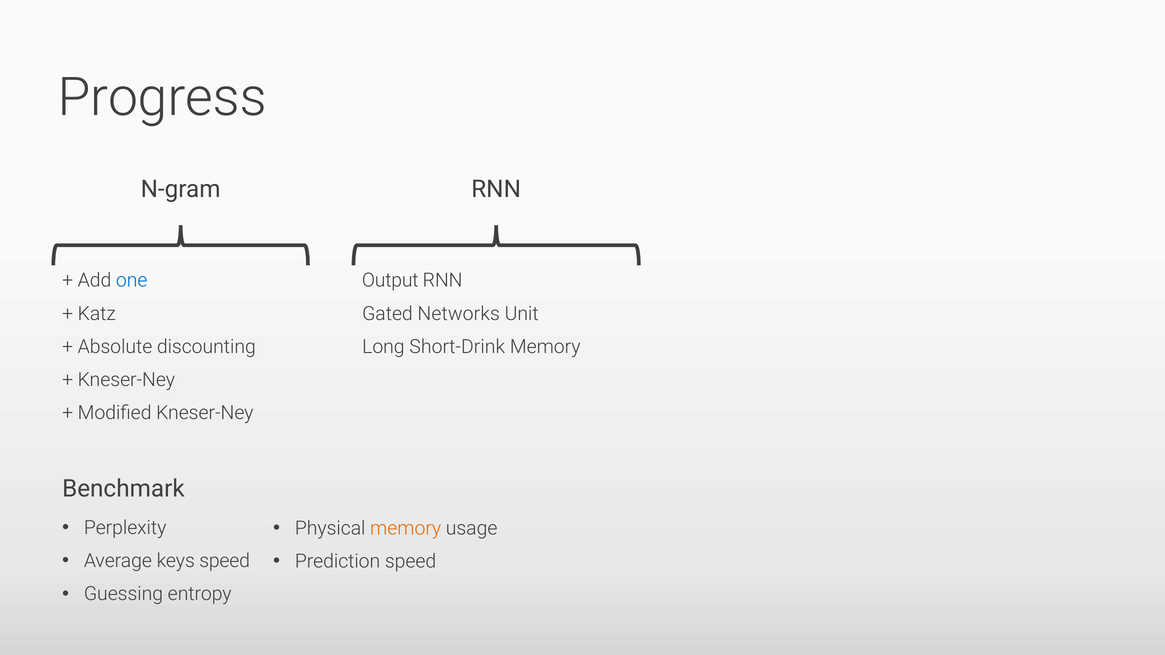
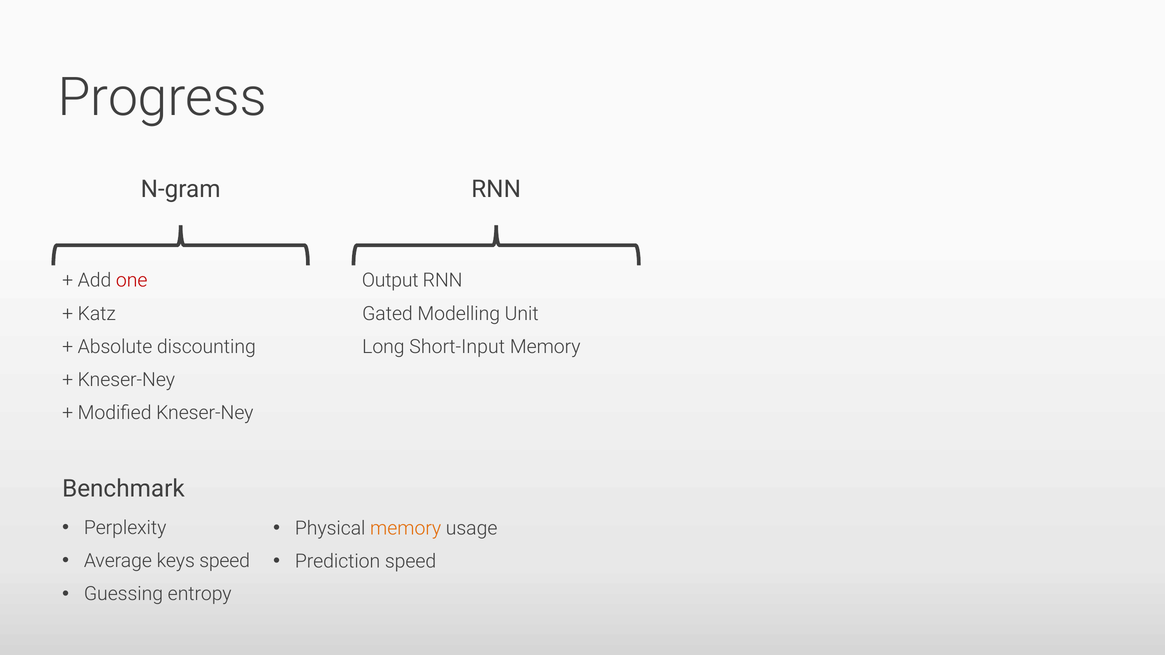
one colour: blue -> red (132, 281)
Networks: Networks -> Modelling (459, 314)
Short-Drink: Short-Drink -> Short-Input (457, 347)
